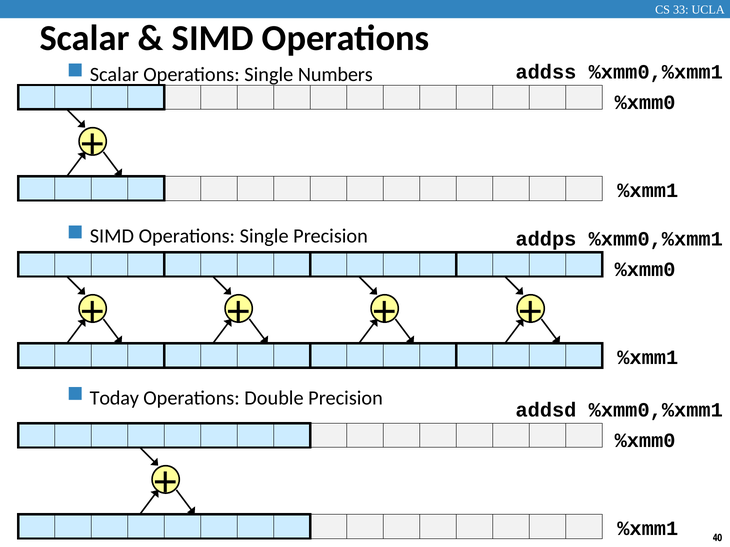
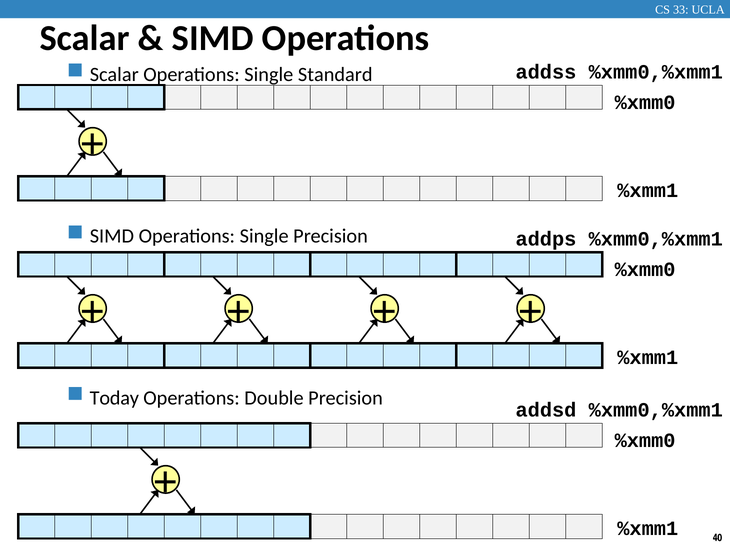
Numbers: Numbers -> Standard (335, 75)
